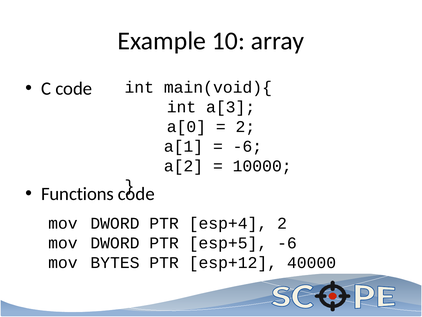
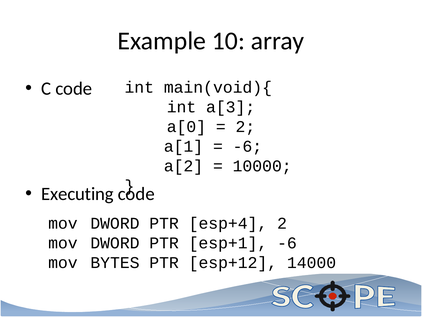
Functions: Functions -> Executing (77, 194)
esp+5: esp+5 -> esp+1 (228, 243)
40000: 40000 -> 14000 (312, 262)
